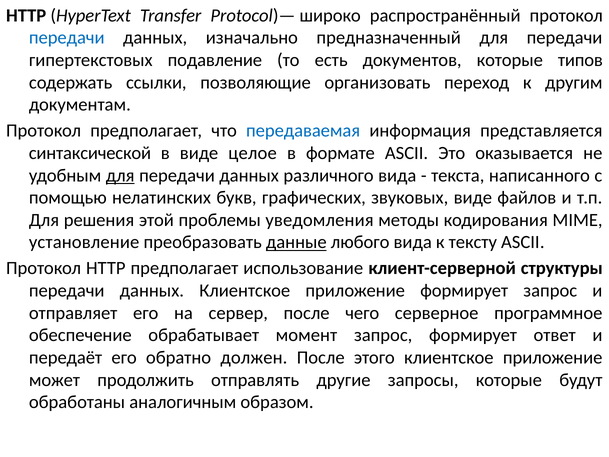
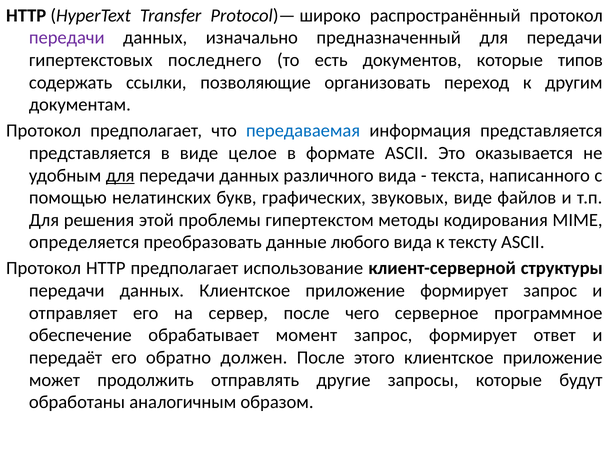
передачи colour: blue -> purple (67, 38)
подавление: подавление -> последнего (215, 60)
синтаксической: синтаксической -> представляется (90, 153)
уведомления: уведомления -> гипертекстом (320, 220)
установление: установление -> определяется (84, 242)
данные underline: present -> none (296, 242)
